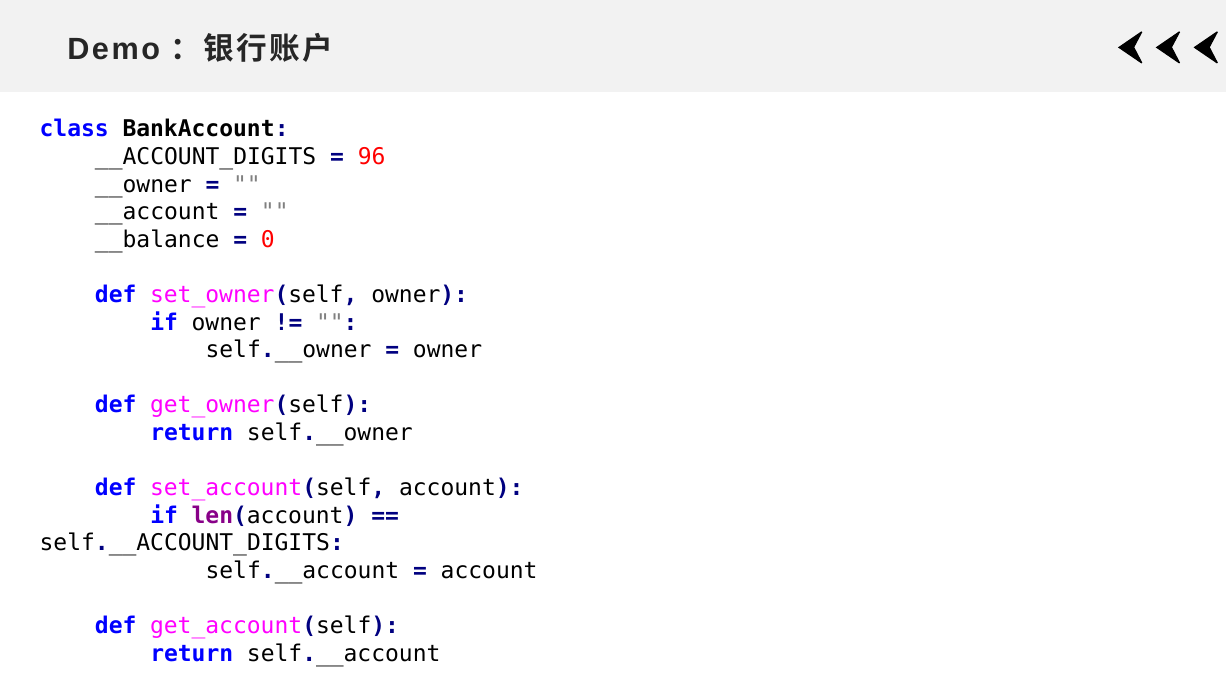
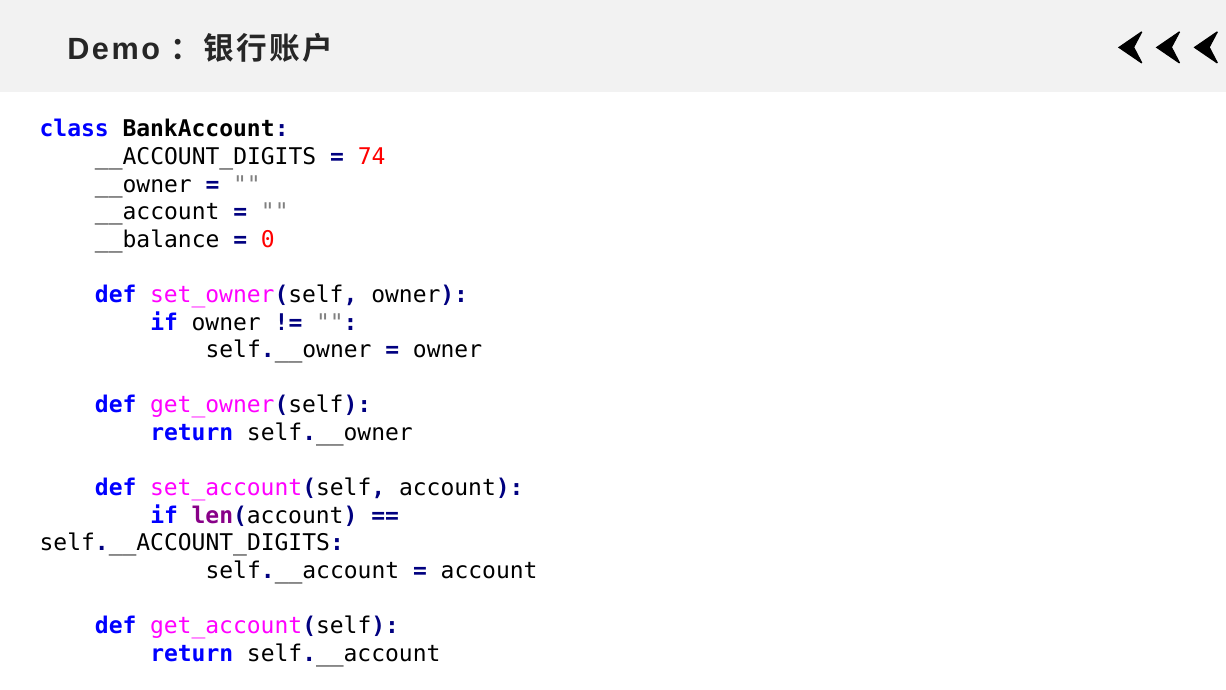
96: 96 -> 74 (372, 157)
